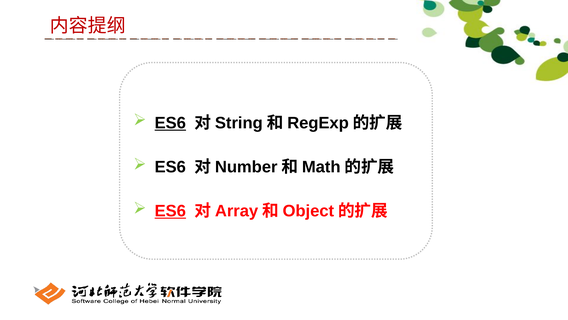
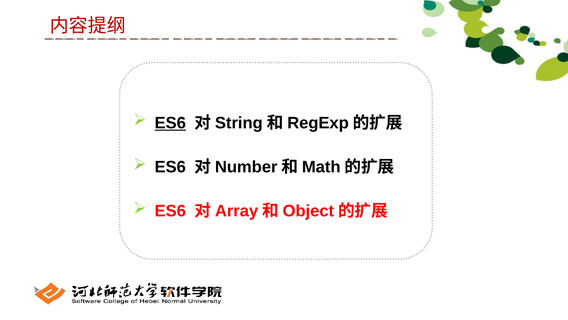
ES6 underline: present -> none (170, 211)
